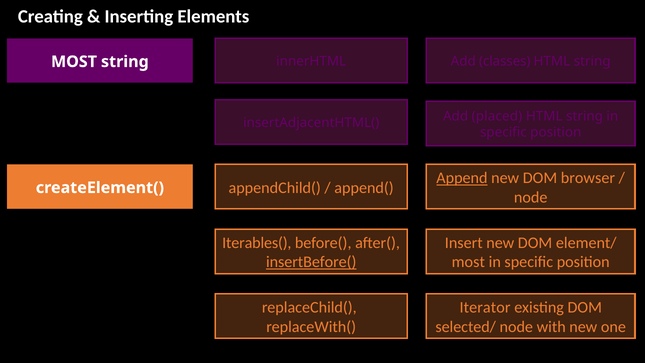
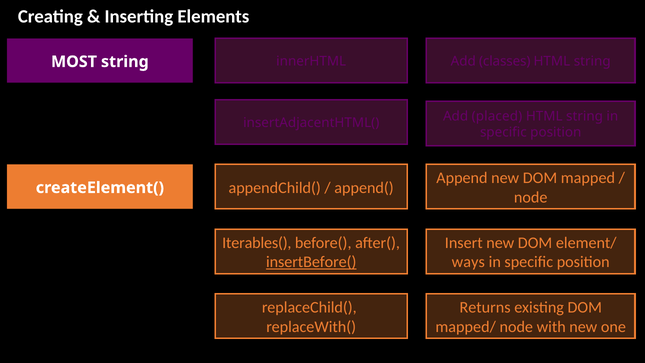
Append underline: present -> none (462, 178)
browser: browser -> mapped (588, 178)
most: most -> ways (468, 262)
Iterator: Iterator -> Returns (485, 307)
selected/: selected/ -> mapped/ (466, 327)
